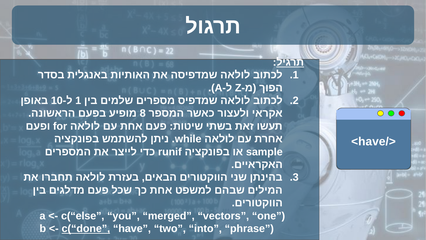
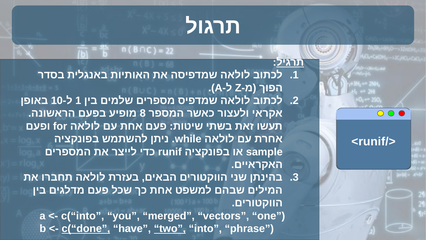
<have/>: <have/> -> <runif/> (373, 141)
c(“else: c(“else -> c(“into (83, 216)
two underline: none -> present (170, 228)
